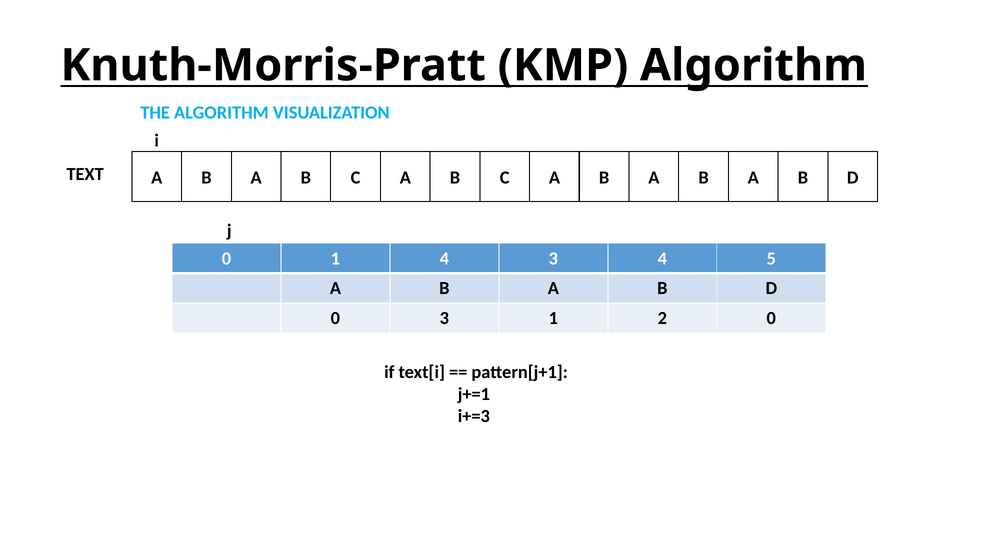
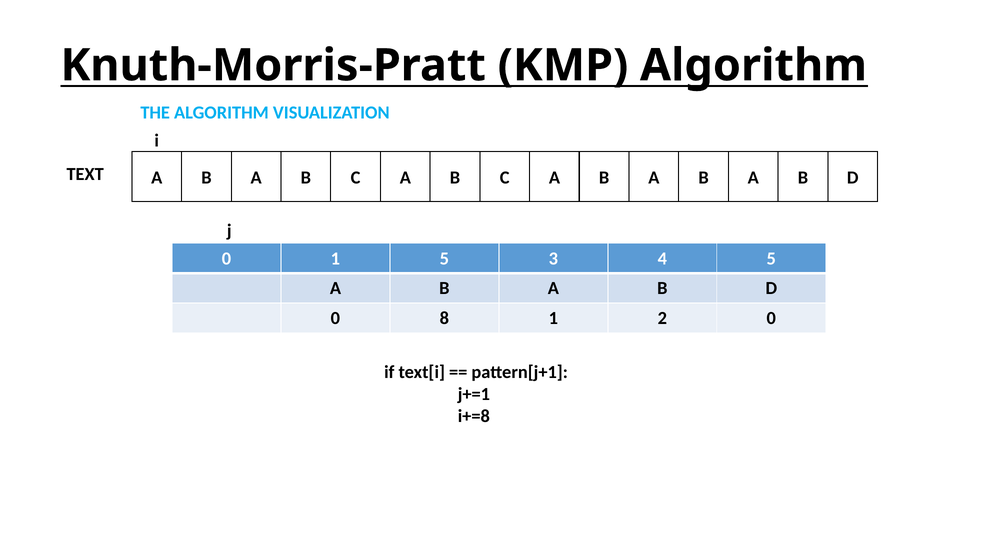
1 4: 4 -> 5 (444, 258)
0 3: 3 -> 8 (444, 318)
i+=3: i+=3 -> i+=8 (474, 416)
